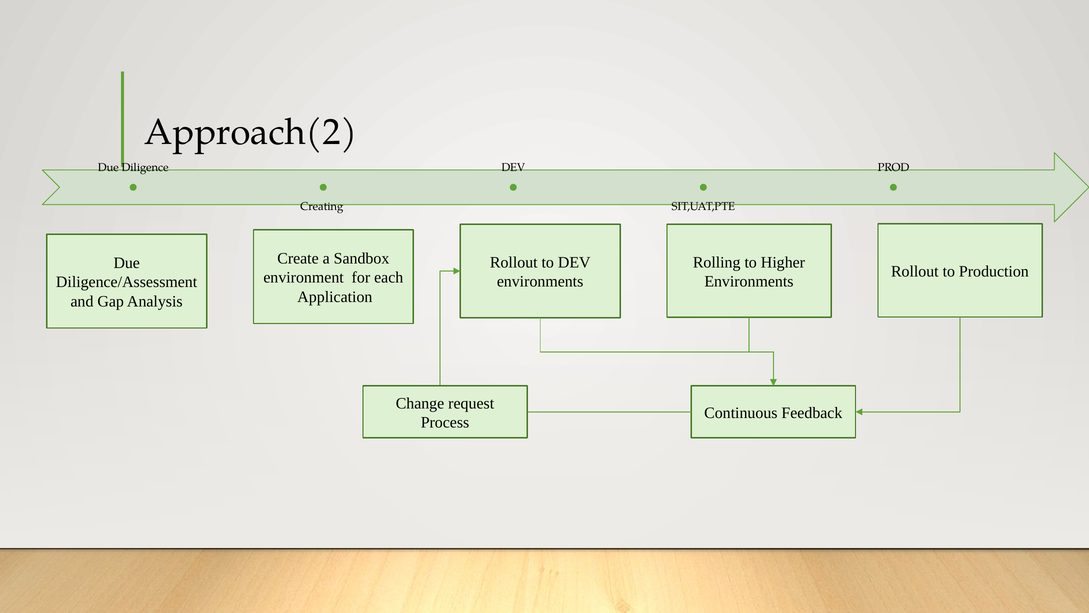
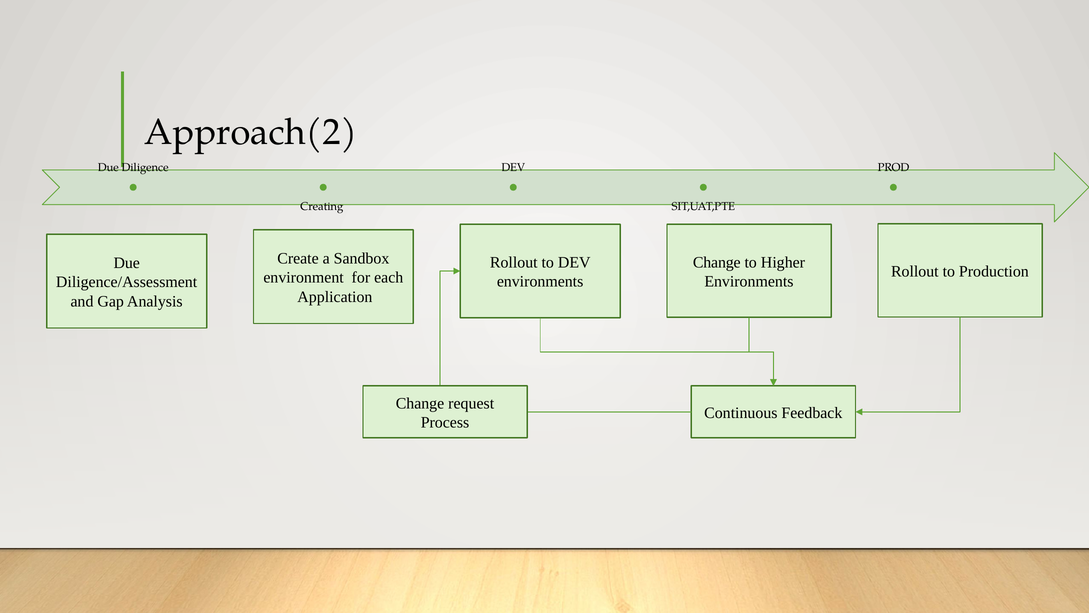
Rolling: Rolling -> Change (717, 262)
